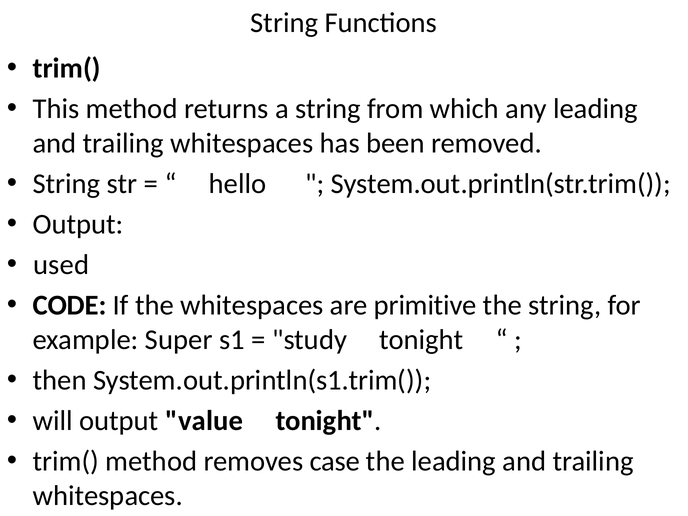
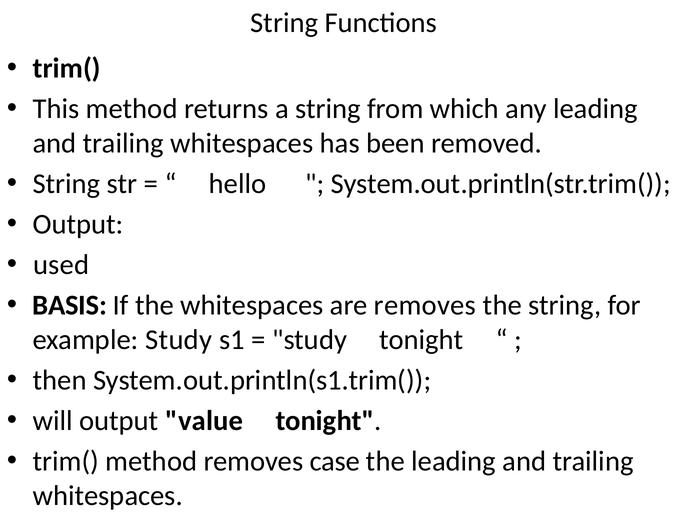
CODE: CODE -> BASIS (70, 306)
are primitive: primitive -> removes (425, 306)
example Super: Super -> Study (179, 340)
